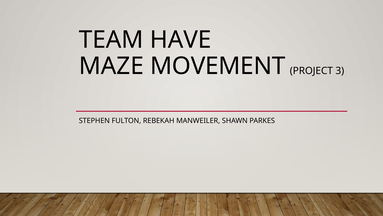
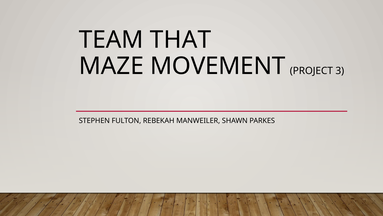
HAVE: HAVE -> THAT (180, 40)
